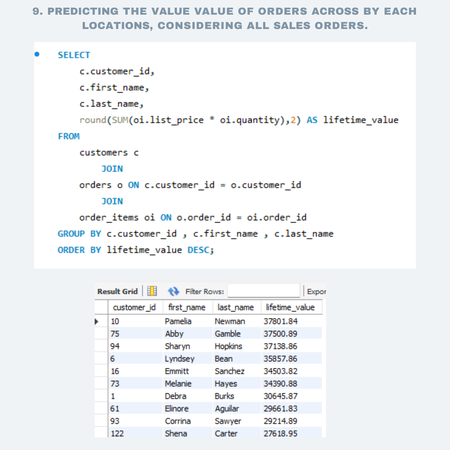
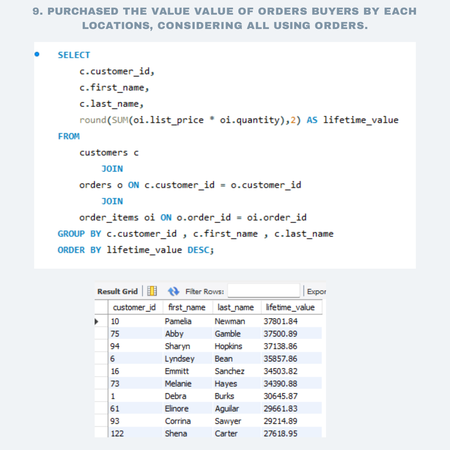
PREDICTING: PREDICTING -> PURCHASED (83, 12)
ACROSS: ACROSS -> BUYERS (335, 12)
SALES: SALES -> USING (292, 26)
